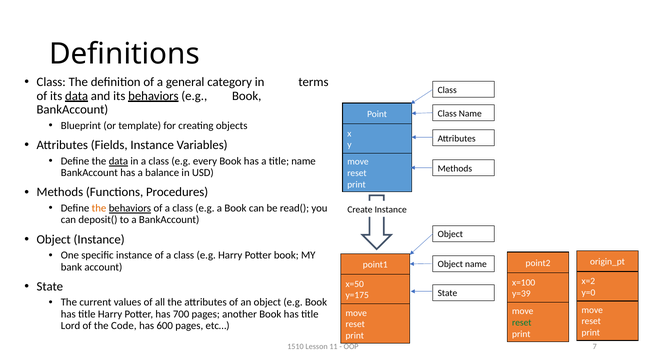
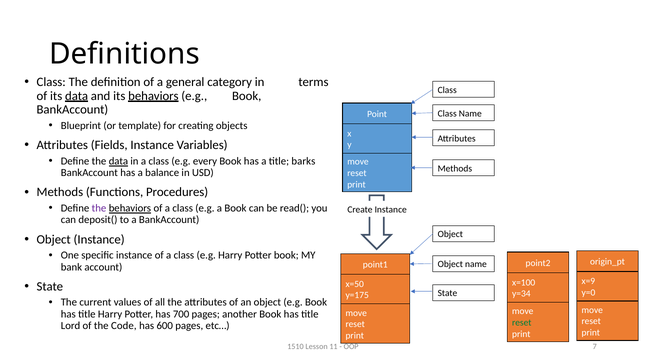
title name: name -> barks (303, 161)
the colour: orange -> purple (99, 208)
x=2: x=2 -> x=9 (588, 282)
y=39: y=39 -> y=34 (521, 294)
